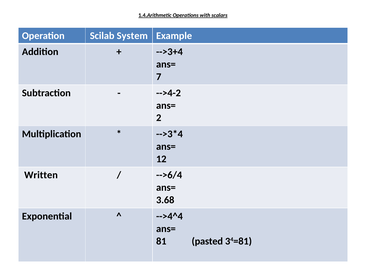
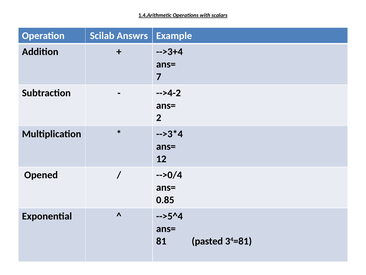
System: System -> Answrs (132, 36)
Written: Written -> Opened (41, 175)
-->6/4: -->6/4 -> -->0/4 (169, 175)
3.68: 3.68 -> 0.85 (165, 200)
-->4^4: -->4^4 -> -->5^4 (169, 216)
